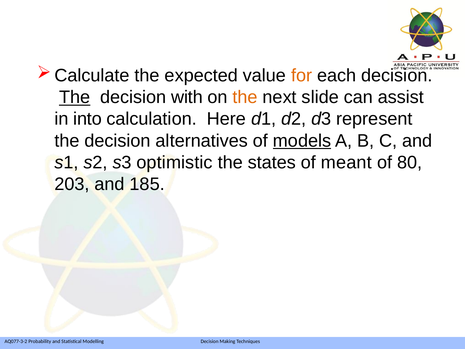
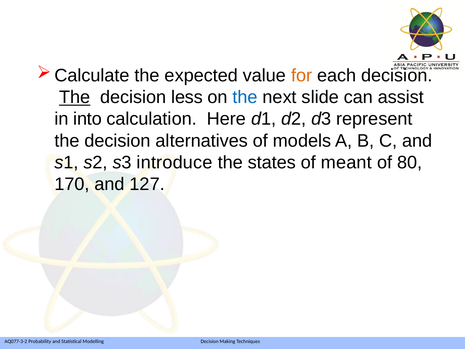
with: with -> less (187, 97)
the colour: orange -> blue (245, 97)
models underline: present -> none (302, 141)
optimistic: optimistic -> introduce (175, 162)
203: 203 -> 170 (72, 184)
185: 185 -> 127 (147, 184)
